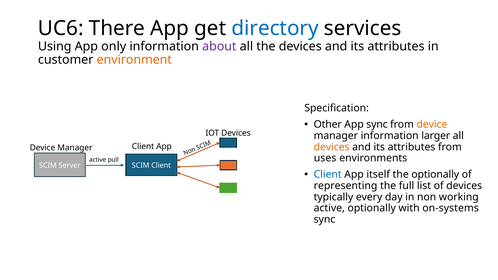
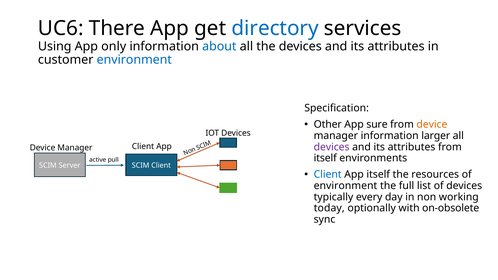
about colour: purple -> blue (219, 46)
environment colour: orange -> blue (134, 60)
App sync: sync -> sure (377, 125)
devices colour: orange -> purple (332, 147)
uses: uses -> itself (325, 158)
the optionally: optionally -> resources (435, 175)
representing: representing -> environment (346, 186)
active: active -> today (329, 208)
on-systems: on-systems -> on-obsolete (451, 208)
